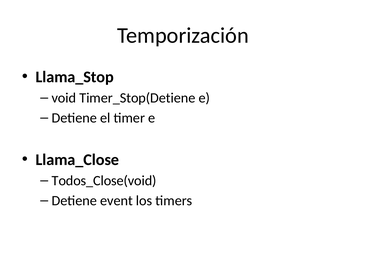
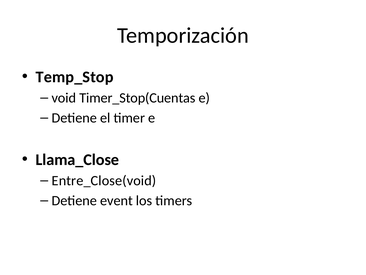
Llama_Stop: Llama_Stop -> Temp_Stop (75, 77)
Timer_Stop(Detiene: Timer_Stop(Detiene -> Timer_Stop(Cuentas (137, 98)
Todos_Close(void: Todos_Close(void -> Entre_Close(void (104, 180)
